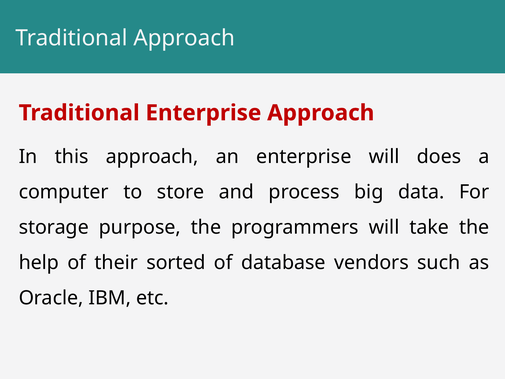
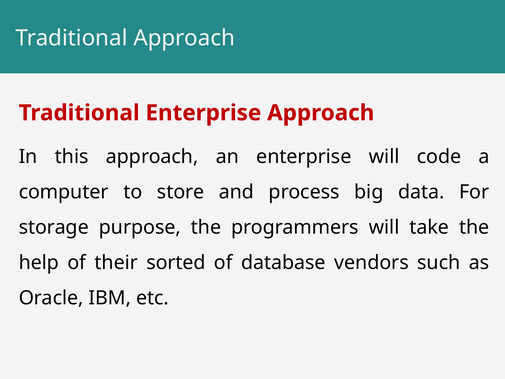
does: does -> code (439, 157)
